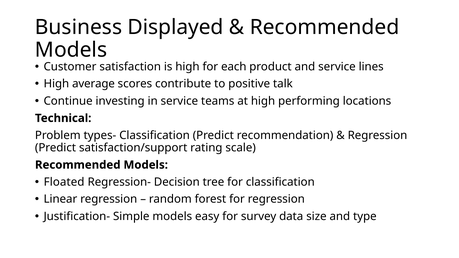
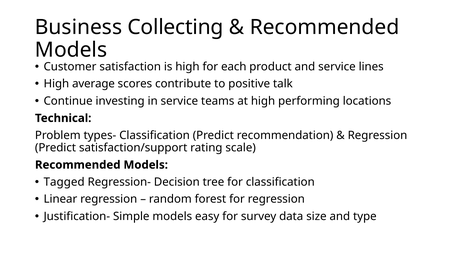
Displayed: Displayed -> Collecting (176, 27)
Floated: Floated -> Tagged (64, 182)
